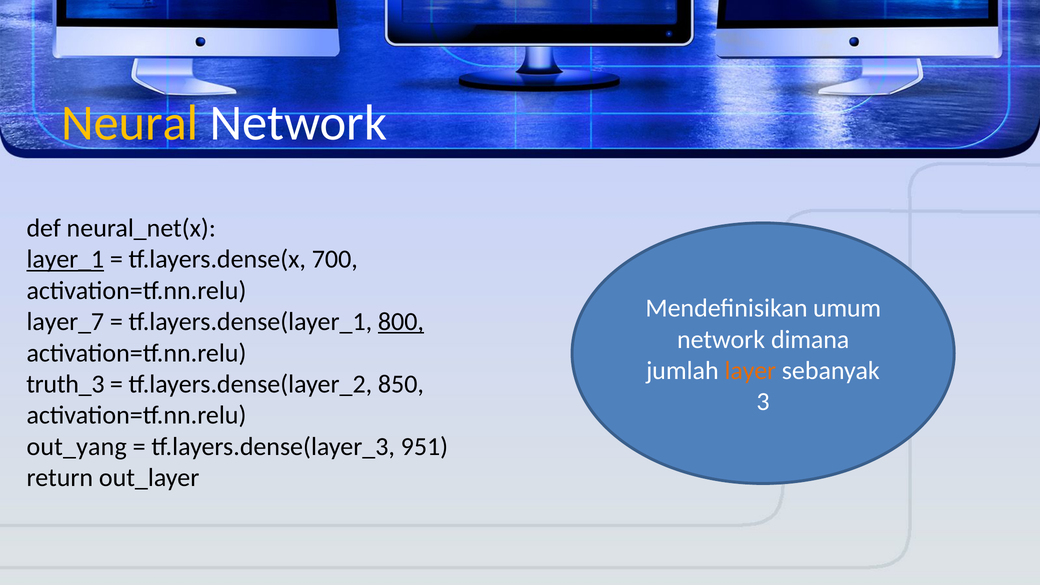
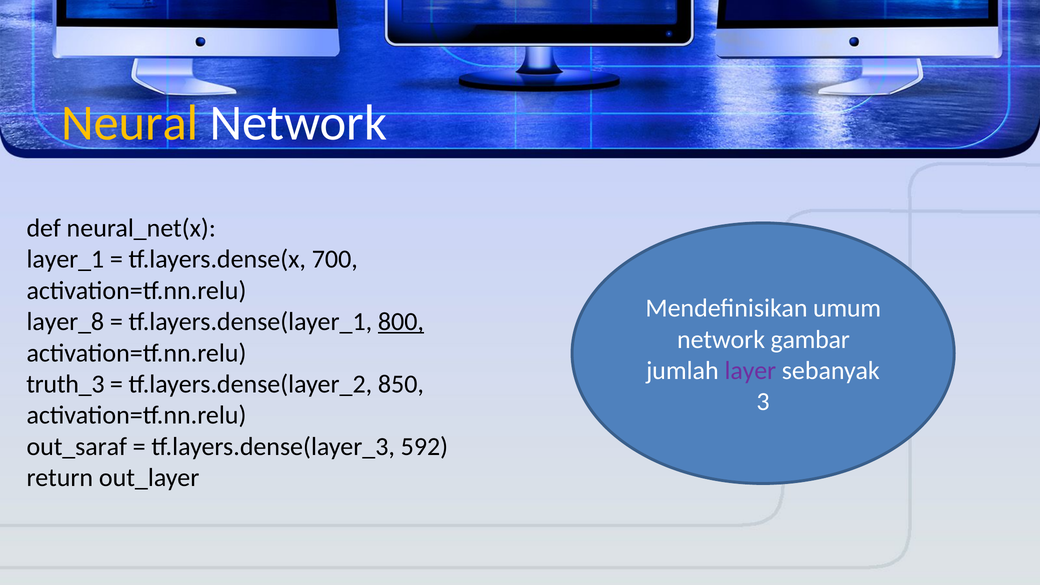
layer_1 underline: present -> none (65, 259)
layer_7: layer_7 -> layer_8 (65, 322)
dimana: dimana -> gambar (810, 339)
layer colour: orange -> purple (750, 371)
out_yang: out_yang -> out_saraf (77, 447)
951: 951 -> 592 (424, 447)
